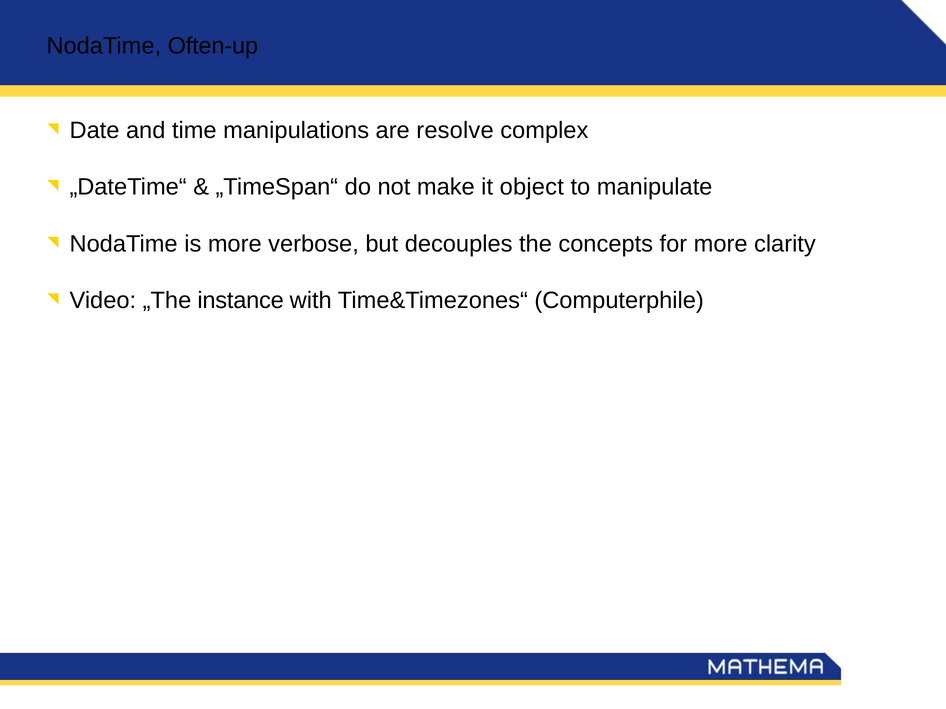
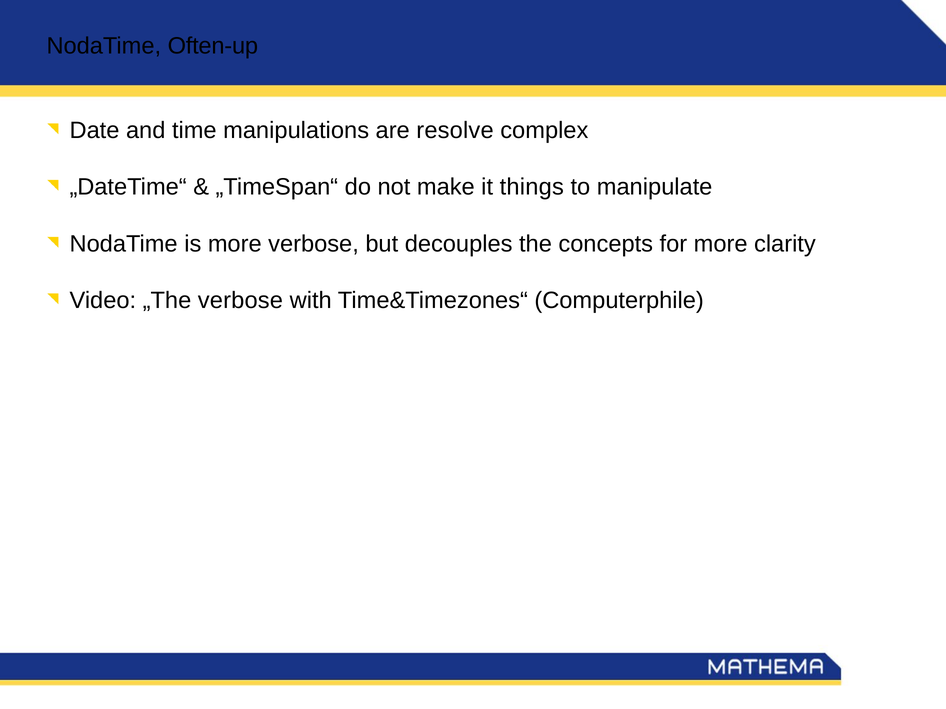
object: object -> things (532, 187)
„The instance: instance -> verbose (240, 301)
